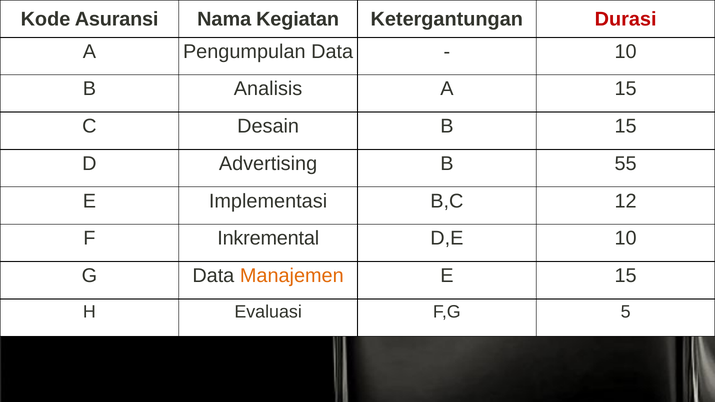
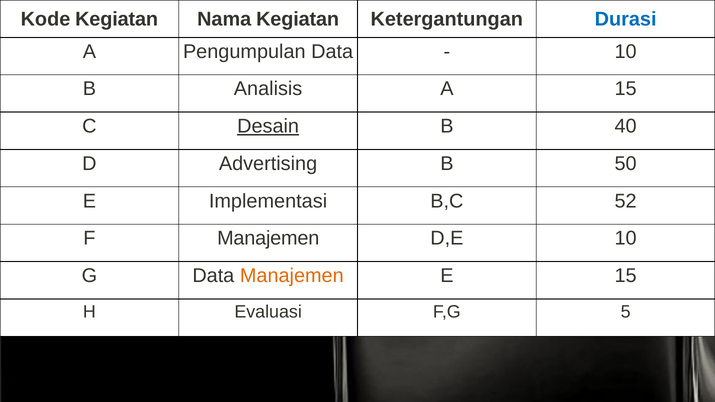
Kode Asuransi: Asuransi -> Kegiatan (117, 19)
Durasi colour: red -> blue (626, 19)
Desain underline: none -> present (268, 126)
B 15: 15 -> 40 (626, 126)
55: 55 -> 50 (626, 164)
12: 12 -> 52 (626, 201)
F Inkremental: Inkremental -> Manajemen (268, 238)
